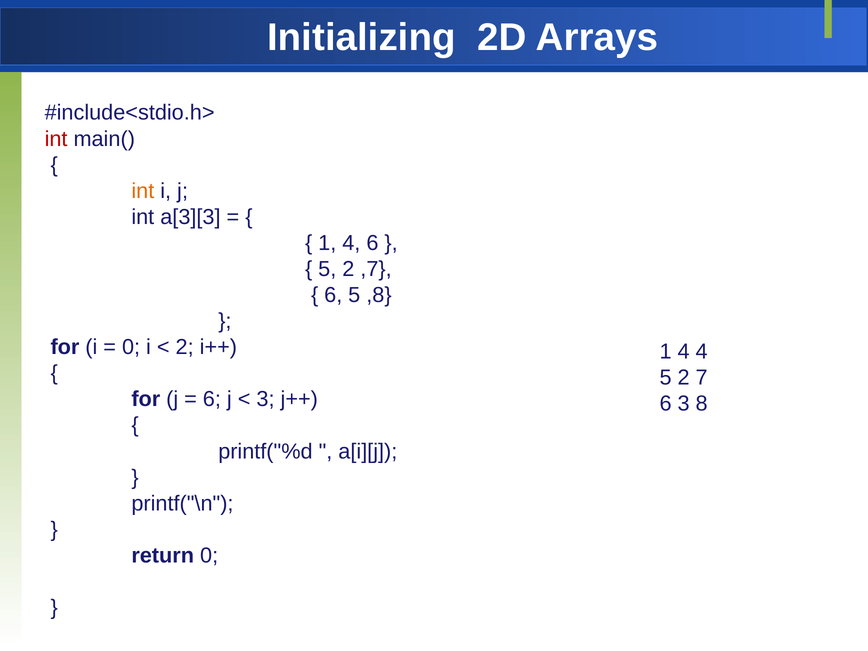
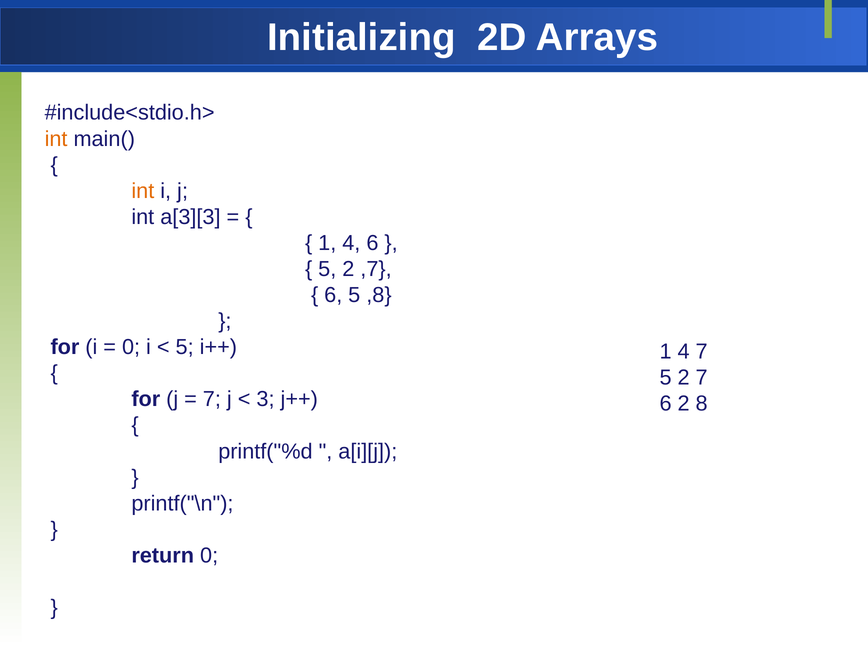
int colour: red -> orange (56, 139)
2: 2 -> 5 (185, 347)
4 4: 4 -> 7 (702, 352)
6: 6 -> 7 (212, 399)
6 3: 3 -> 2 (684, 404)
